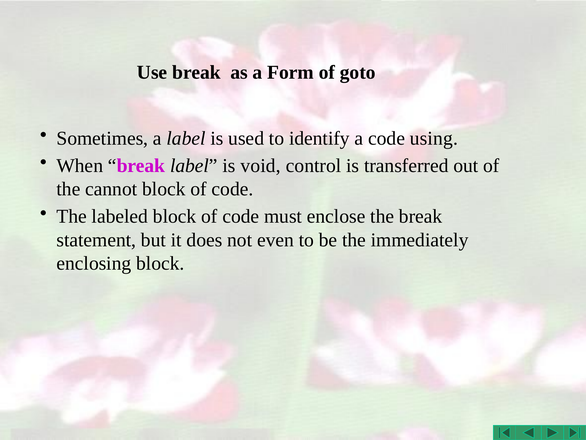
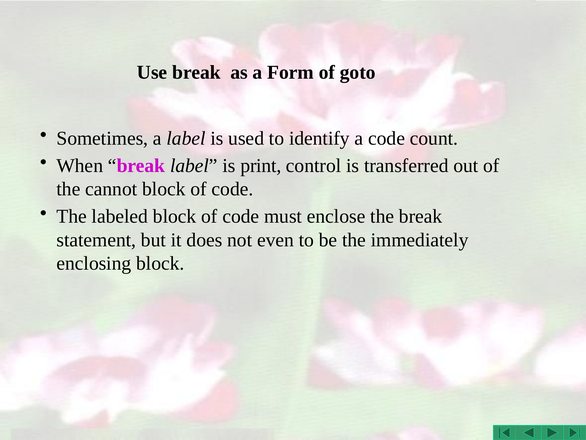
using: using -> count (434, 138)
void: void -> print (261, 165)
